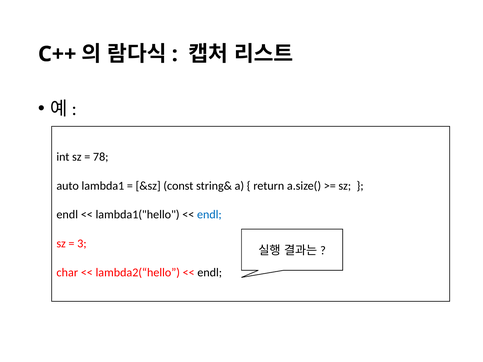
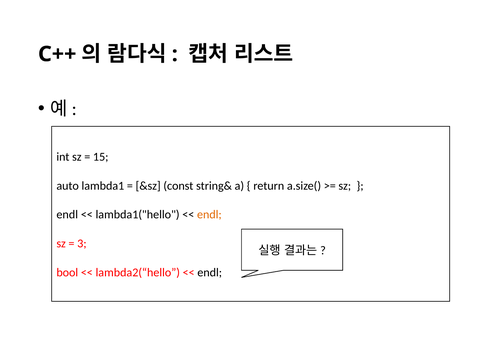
78: 78 -> 15 (101, 157)
endl colour: blue -> orange (209, 215)
char: char -> bool (67, 273)
